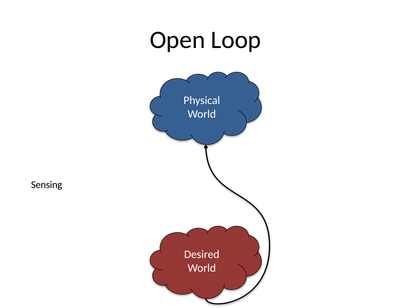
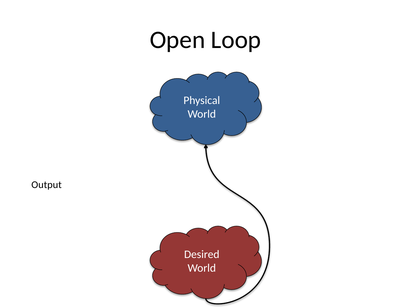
Sensing: Sensing -> Output (47, 185)
